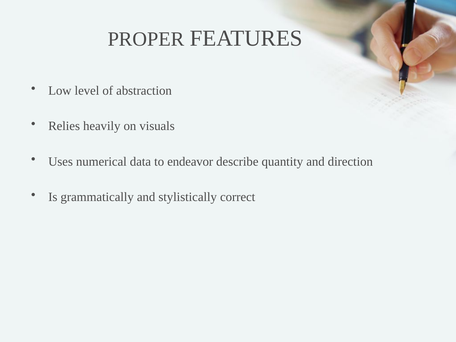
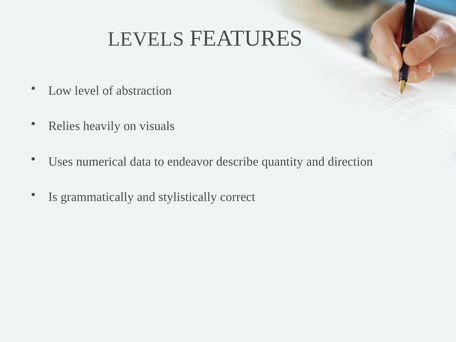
PROPER: PROPER -> LEVELS (146, 39)
